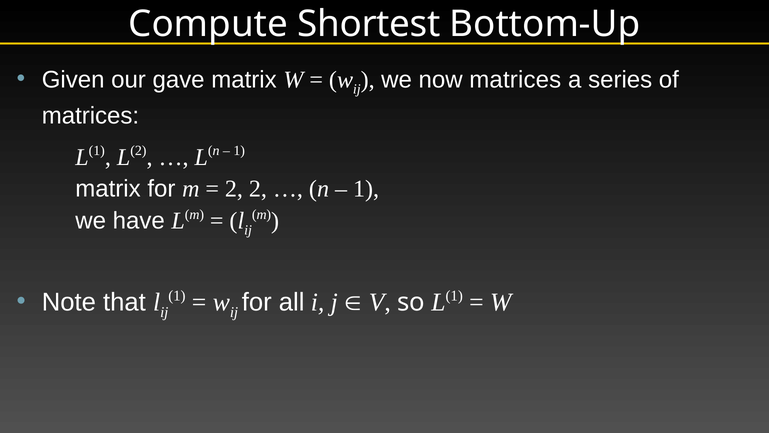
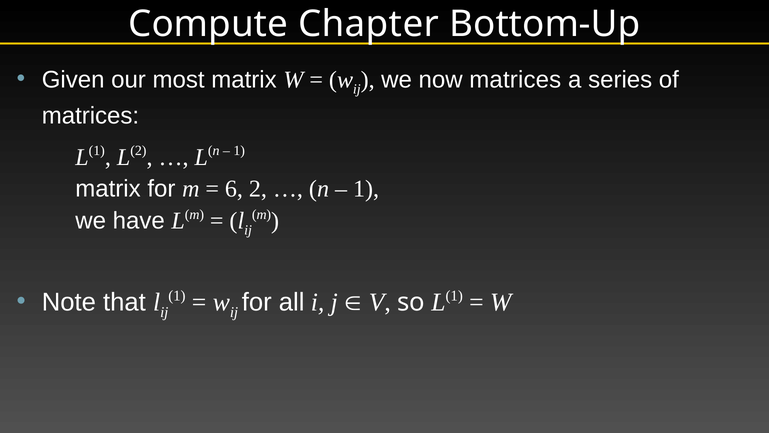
Shortest: Shortest -> Chapter (368, 24)
gave: gave -> most (179, 80)
2: 2 -> 6 (234, 189)
